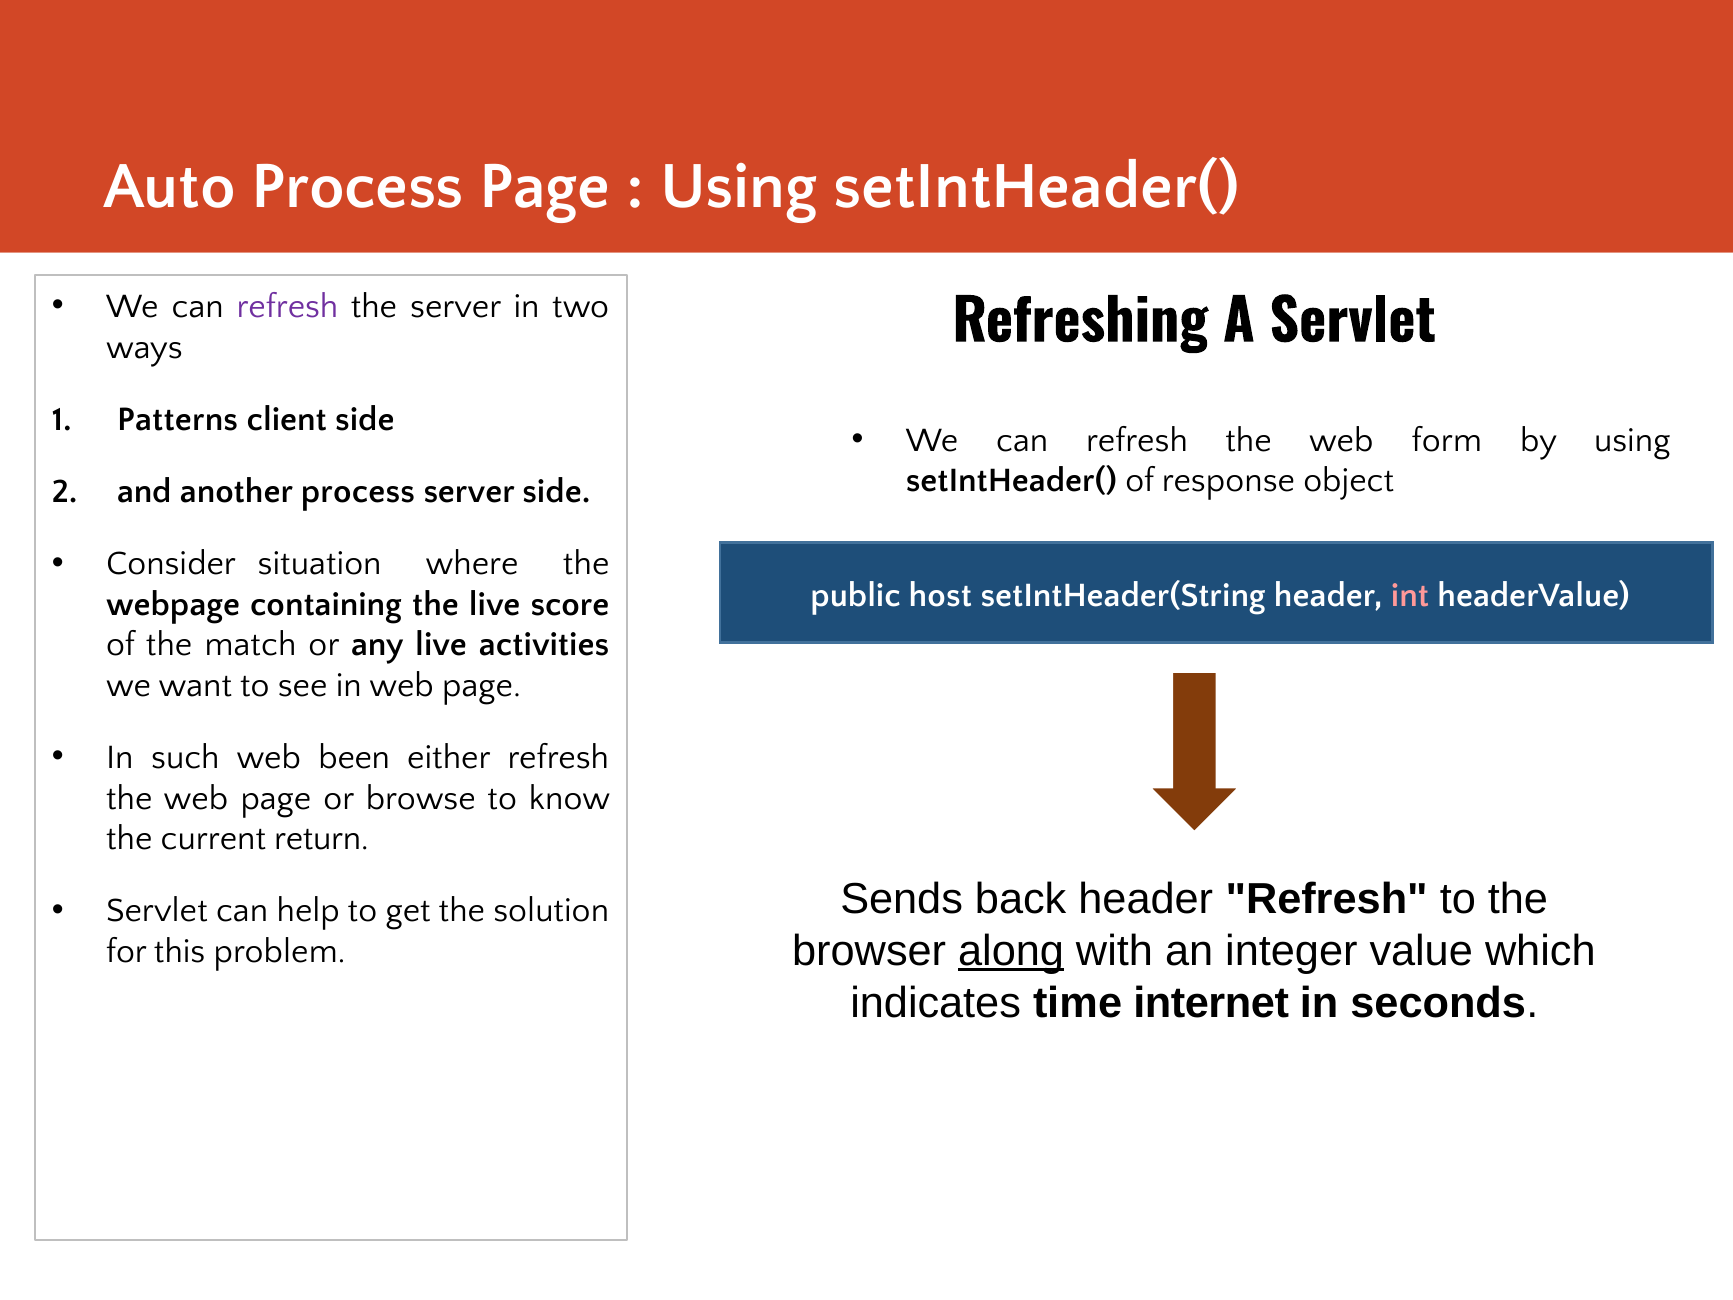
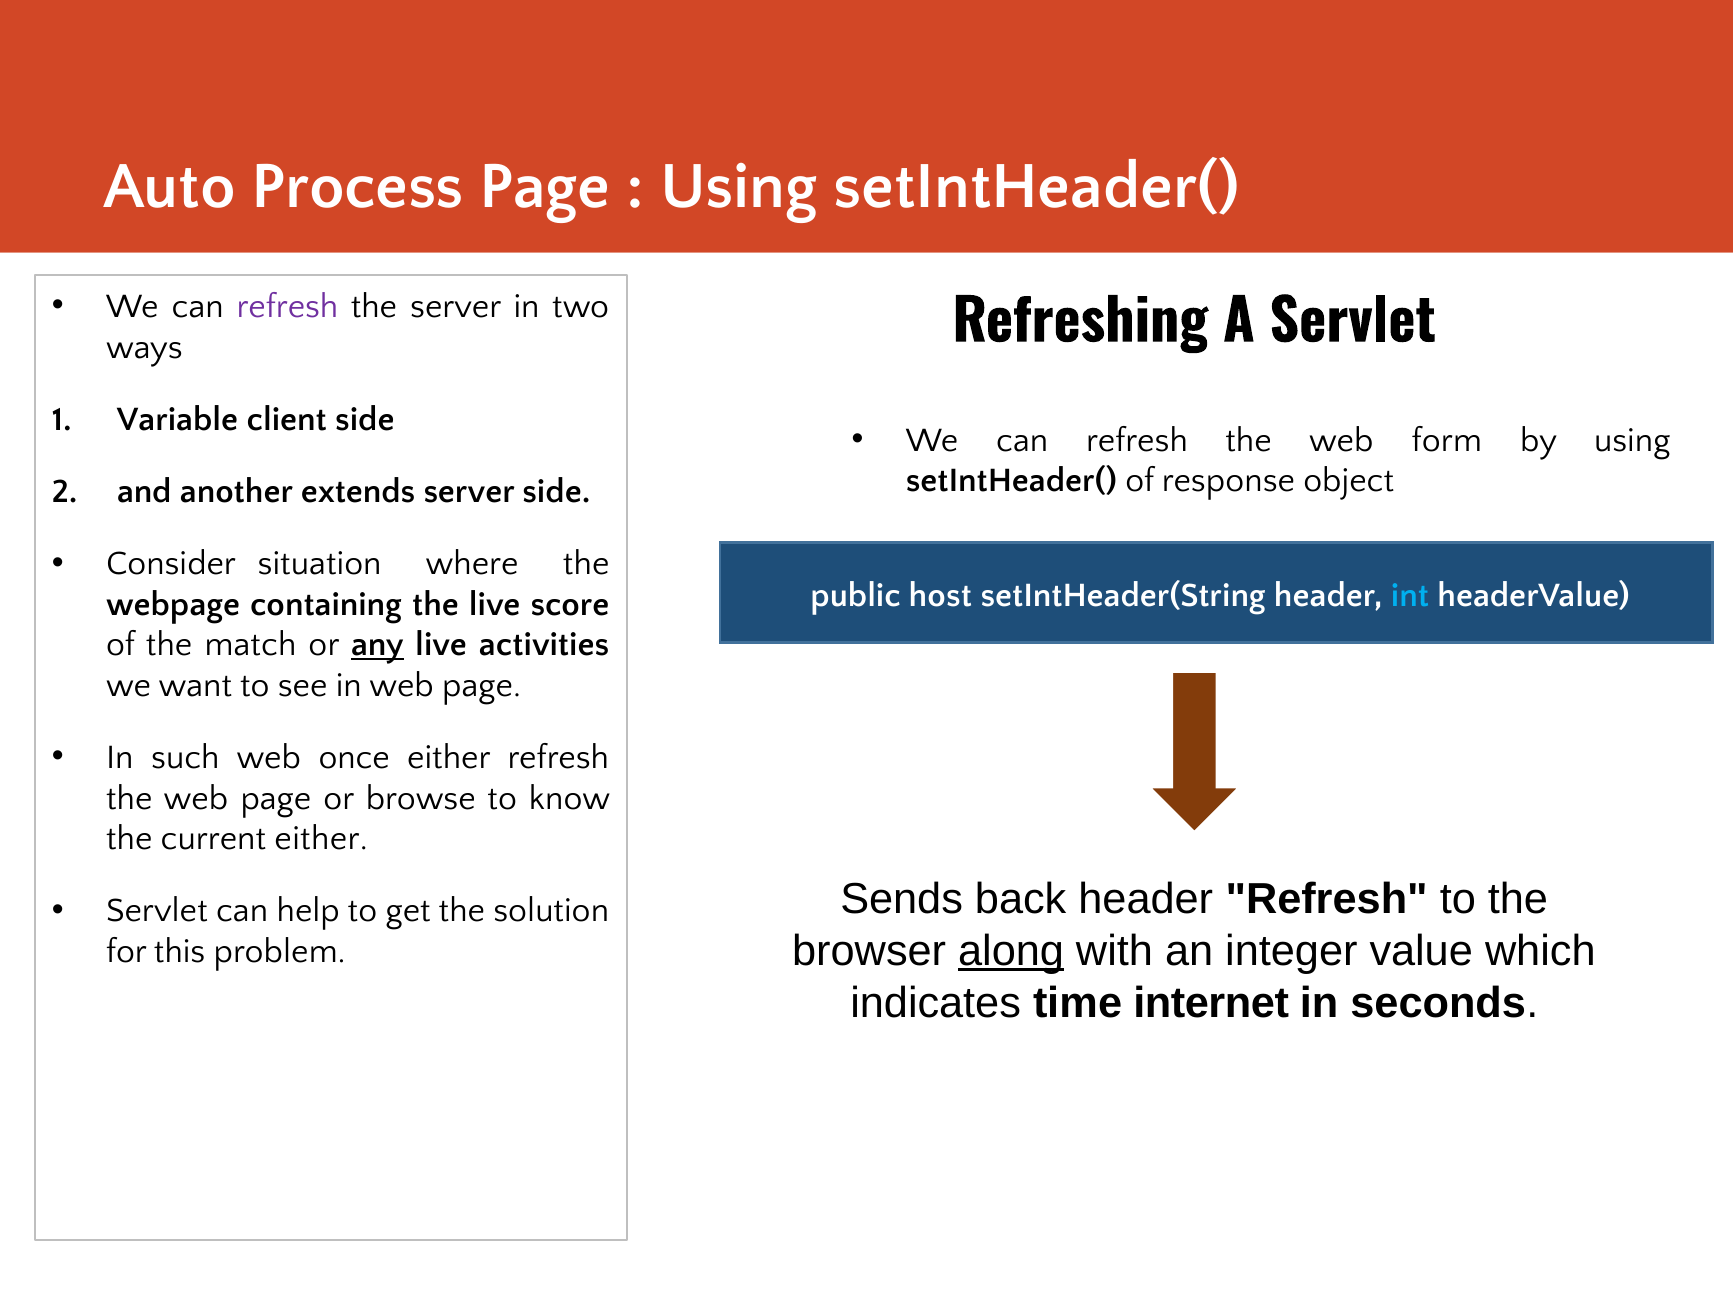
Patterns: Patterns -> Variable (178, 419)
another process: process -> extends (358, 491)
int colour: pink -> light blue (1410, 595)
any underline: none -> present (377, 645)
been: been -> once (354, 757)
current return: return -> either (321, 838)
